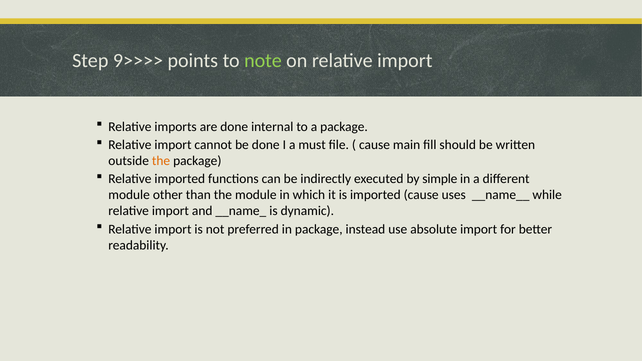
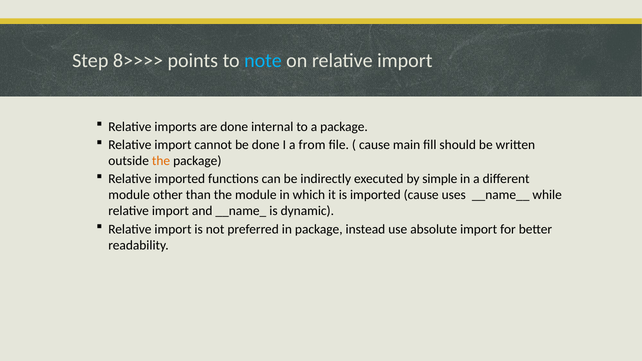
9>>>>: 9>>>> -> 8>>>> (138, 61)
note colour: light green -> light blue (263, 61)
must: must -> from (312, 145)
